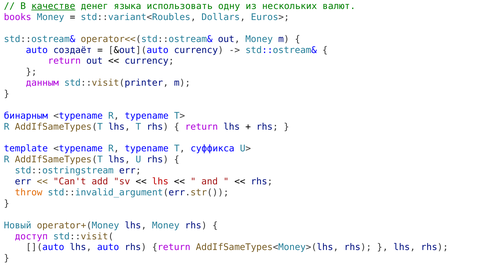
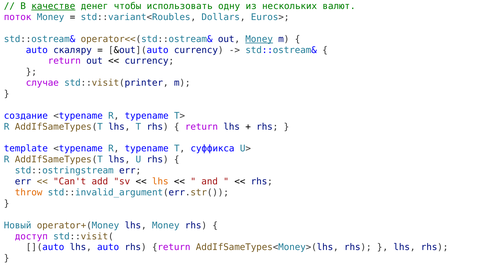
языка: языка -> чтобы (128, 6)
books: books -> поток (18, 17)
Money underline: none -> present (259, 39)
создаёт: создаёт -> скаляру (73, 50)
данным: данным -> случае (42, 83)
бинарным: бинарным -> создание (26, 116)
lhs colour: red -> orange (160, 181)
